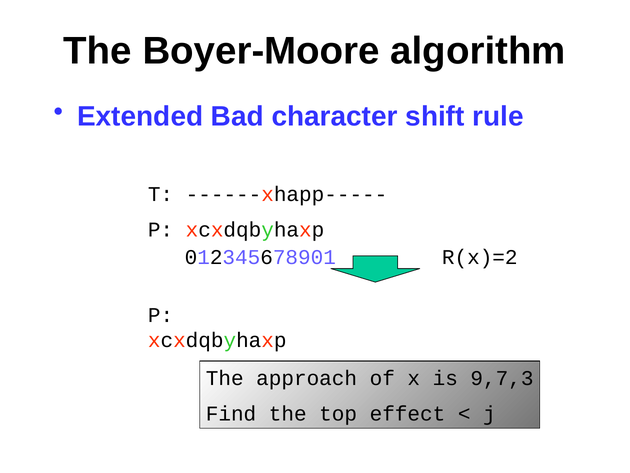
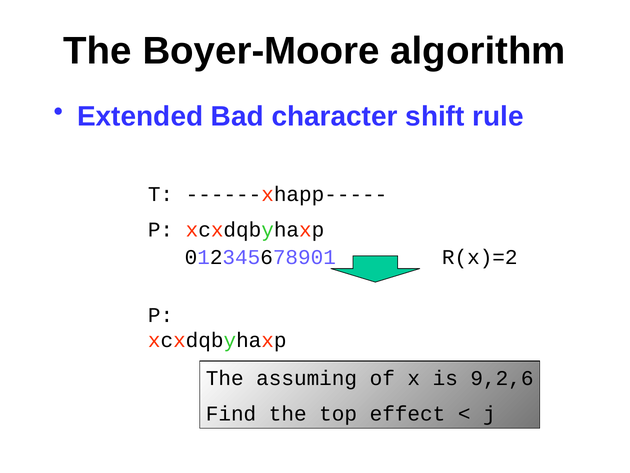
approach: approach -> assuming (307, 378)
9,7,3: 9,7,3 -> 9,2,6 (502, 378)
